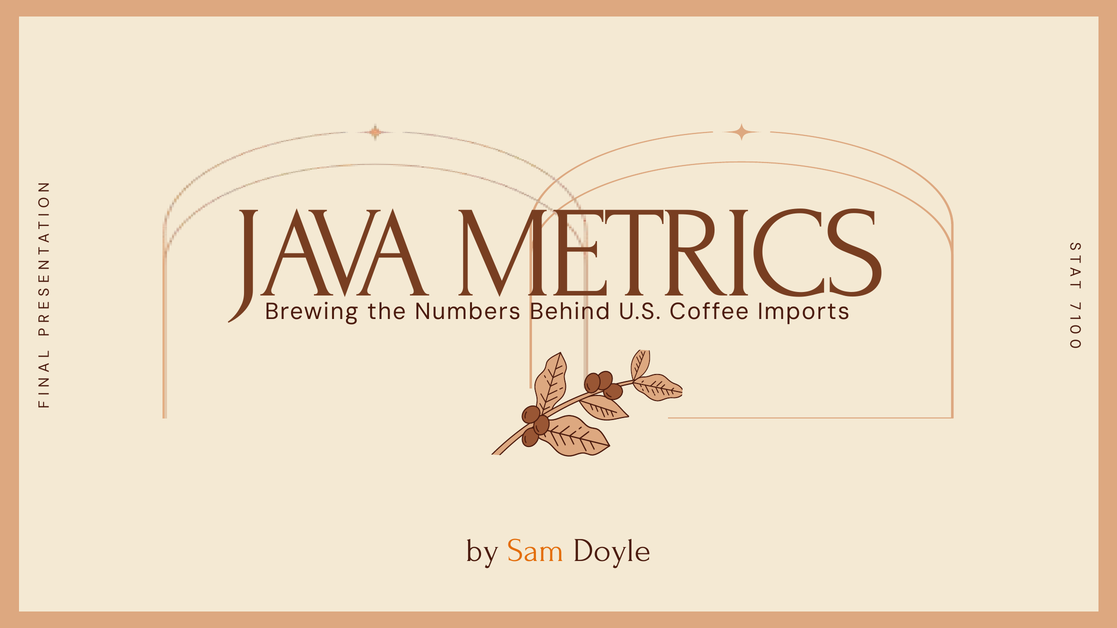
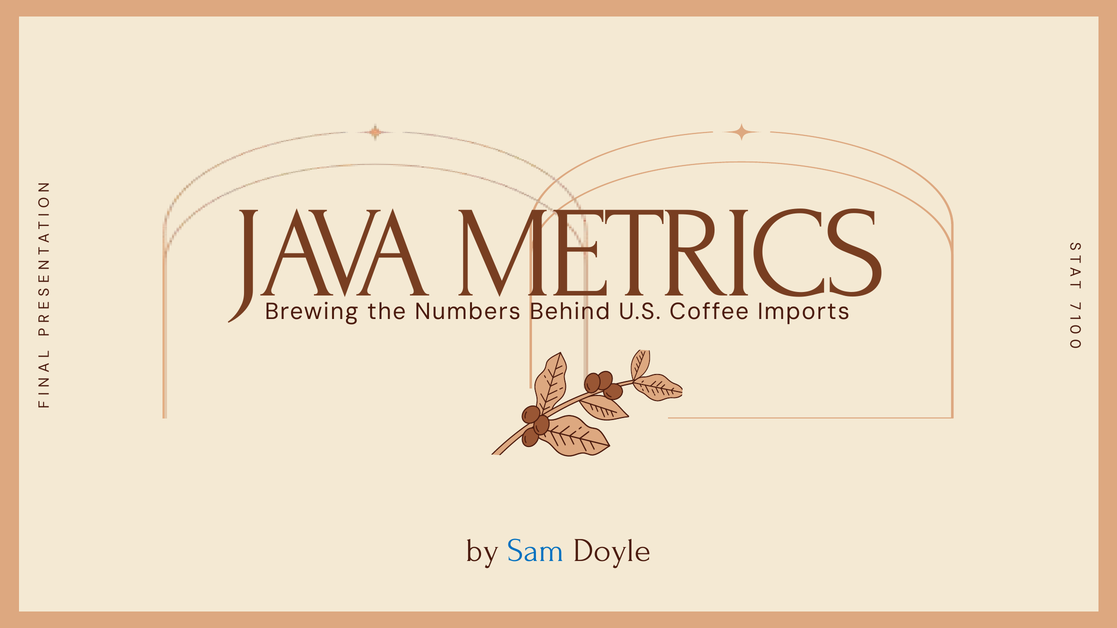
Sam colour: orange -> blue (536, 551)
